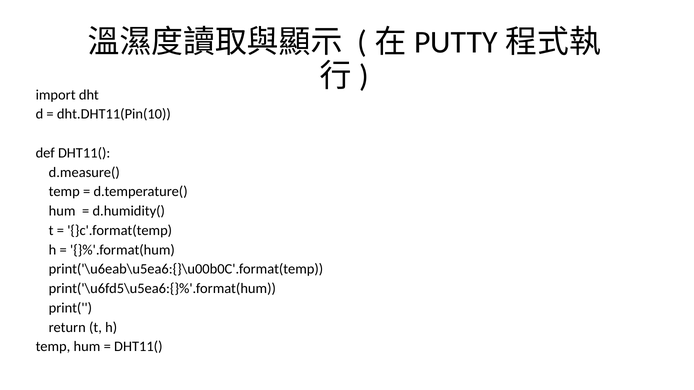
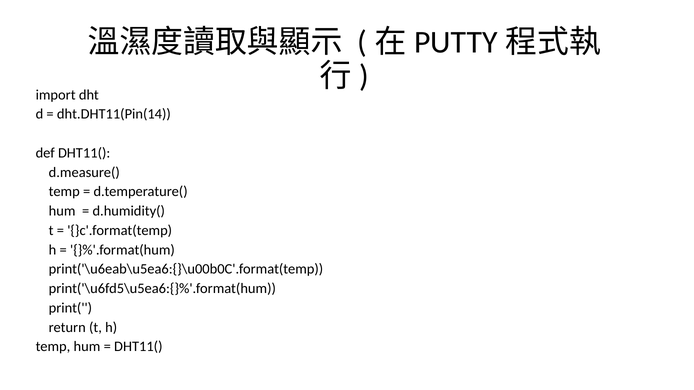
dht.DHT11(Pin(10: dht.DHT11(Pin(10 -> dht.DHT11(Pin(14 (114, 114)
